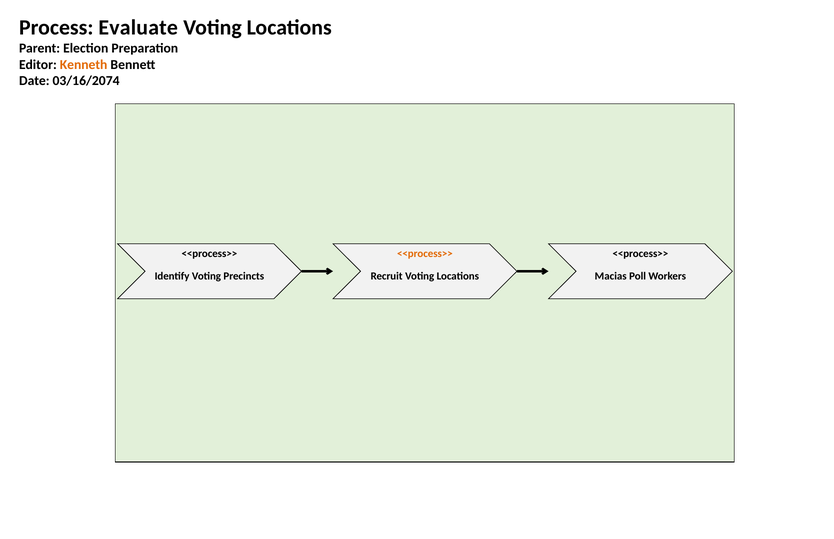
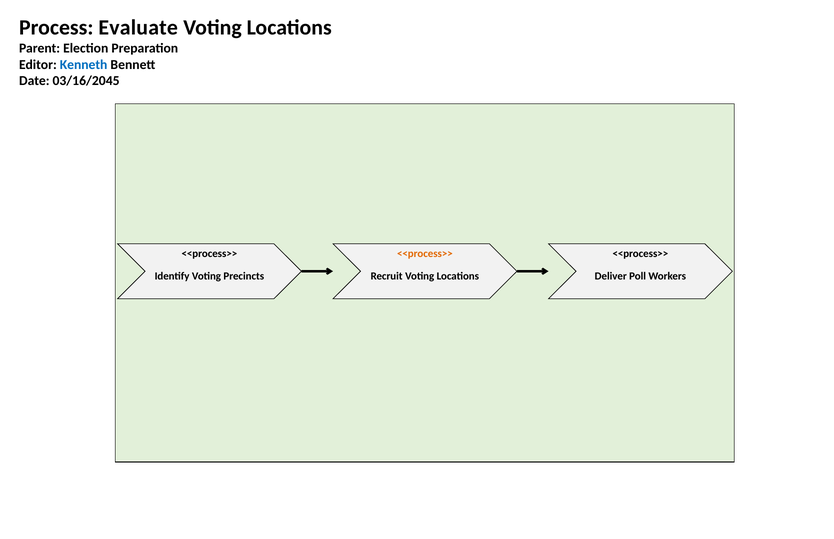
Kenneth colour: orange -> blue (84, 65)
03/16/2074: 03/16/2074 -> 03/16/2045 (86, 81)
Macias: Macias -> Deliver (611, 277)
